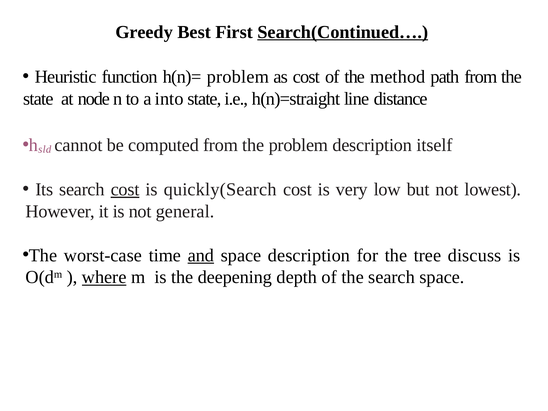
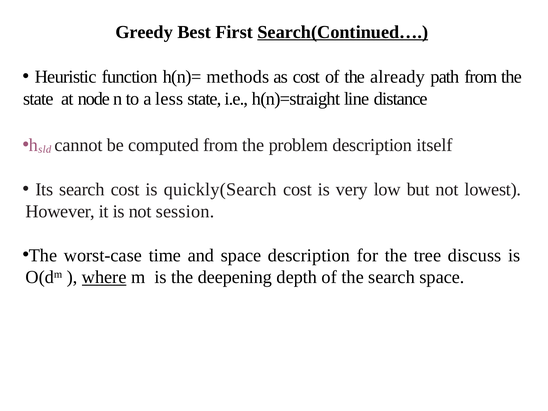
h(n)= problem: problem -> methods (238, 77)
method: method -> already (398, 77)
into: into -> less (169, 99)
cost underline: present -> none (125, 189)
general: general -> session (185, 211)
and underline: present -> none (201, 255)
